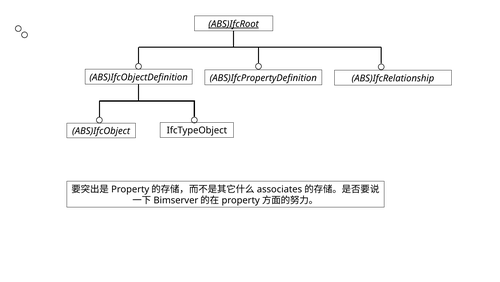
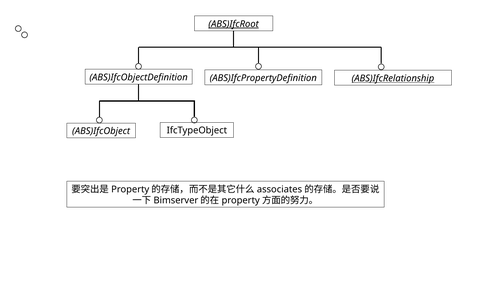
ABS)IfcRelationship underline: none -> present (393, 78)
